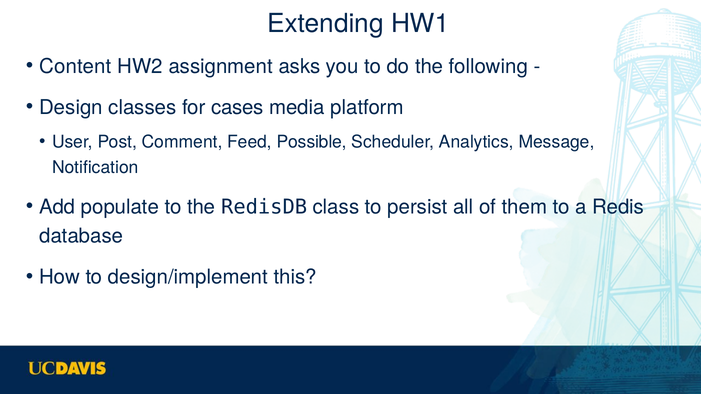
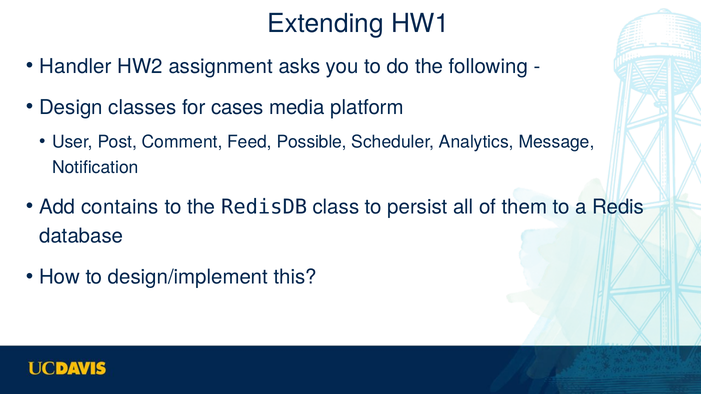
Content: Content -> Handler (75, 66)
populate: populate -> contains (120, 207)
